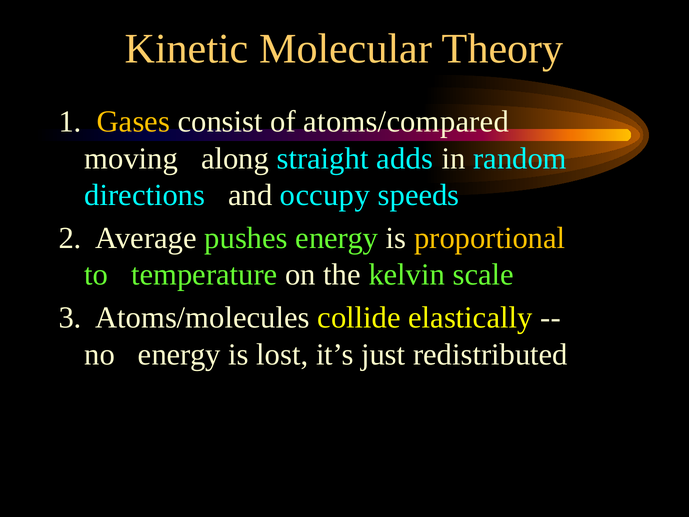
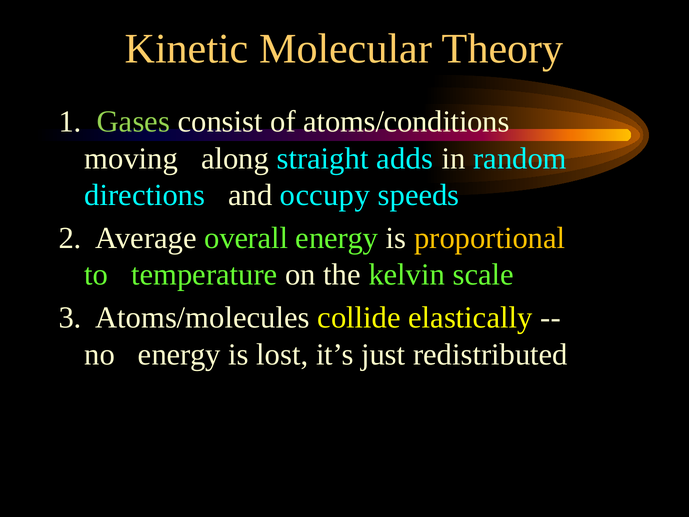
Gases colour: yellow -> light green (133, 122)
atoms/compared: atoms/compared -> atoms/conditions (406, 122)
pushes: pushes -> overall (246, 238)
